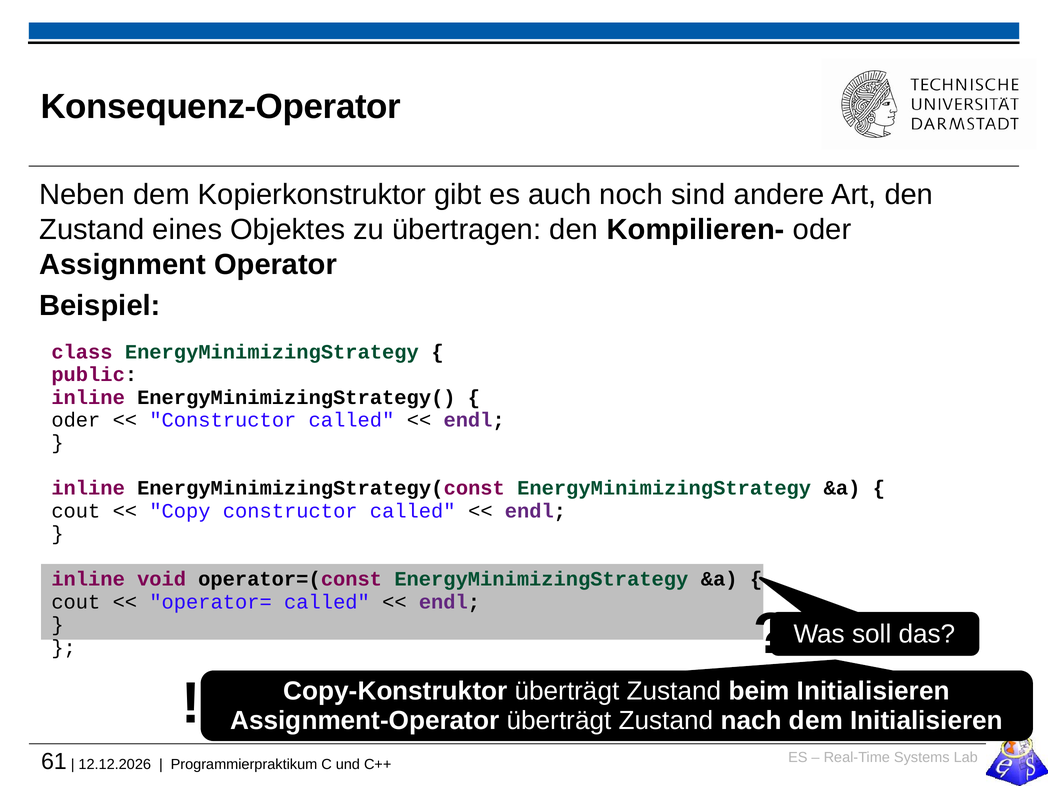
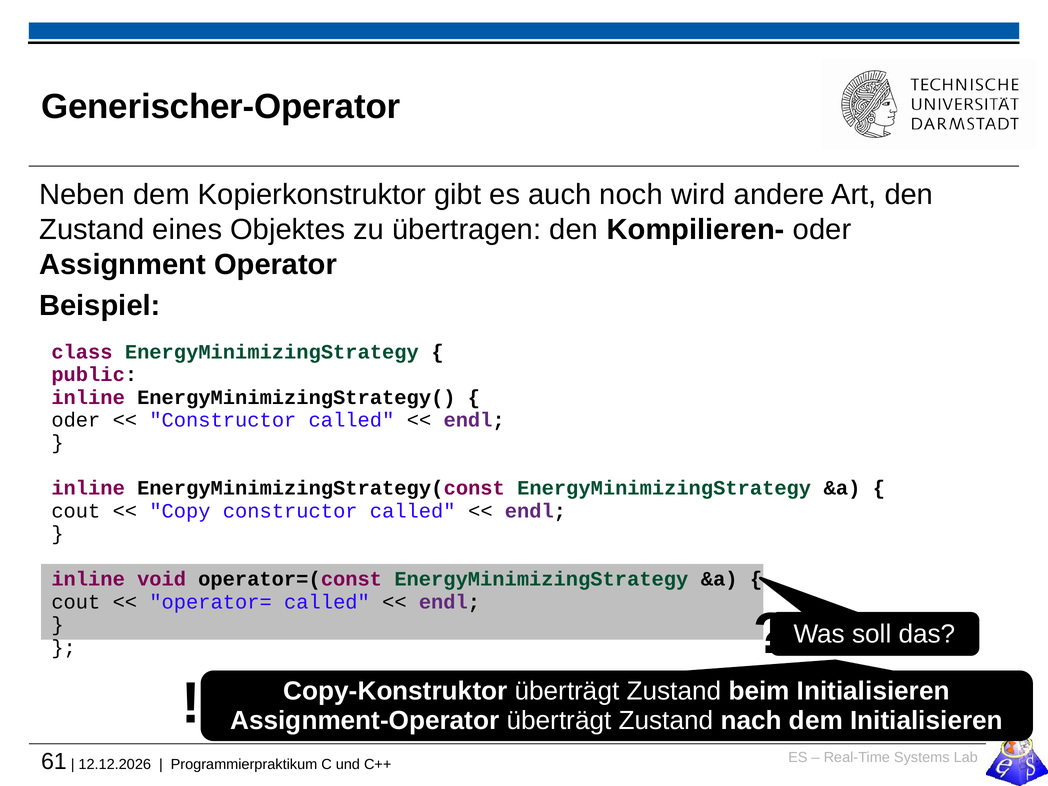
Konsequenz-Operator: Konsequenz-Operator -> Generischer-Operator (221, 106)
sind: sind -> wird (698, 195)
